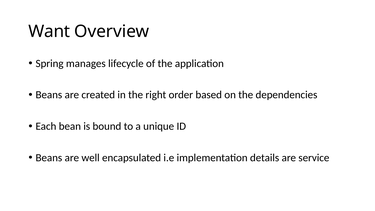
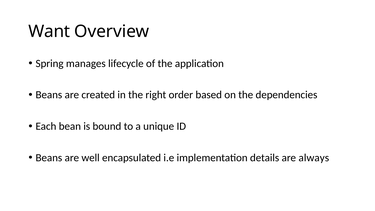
service: service -> always (314, 158)
